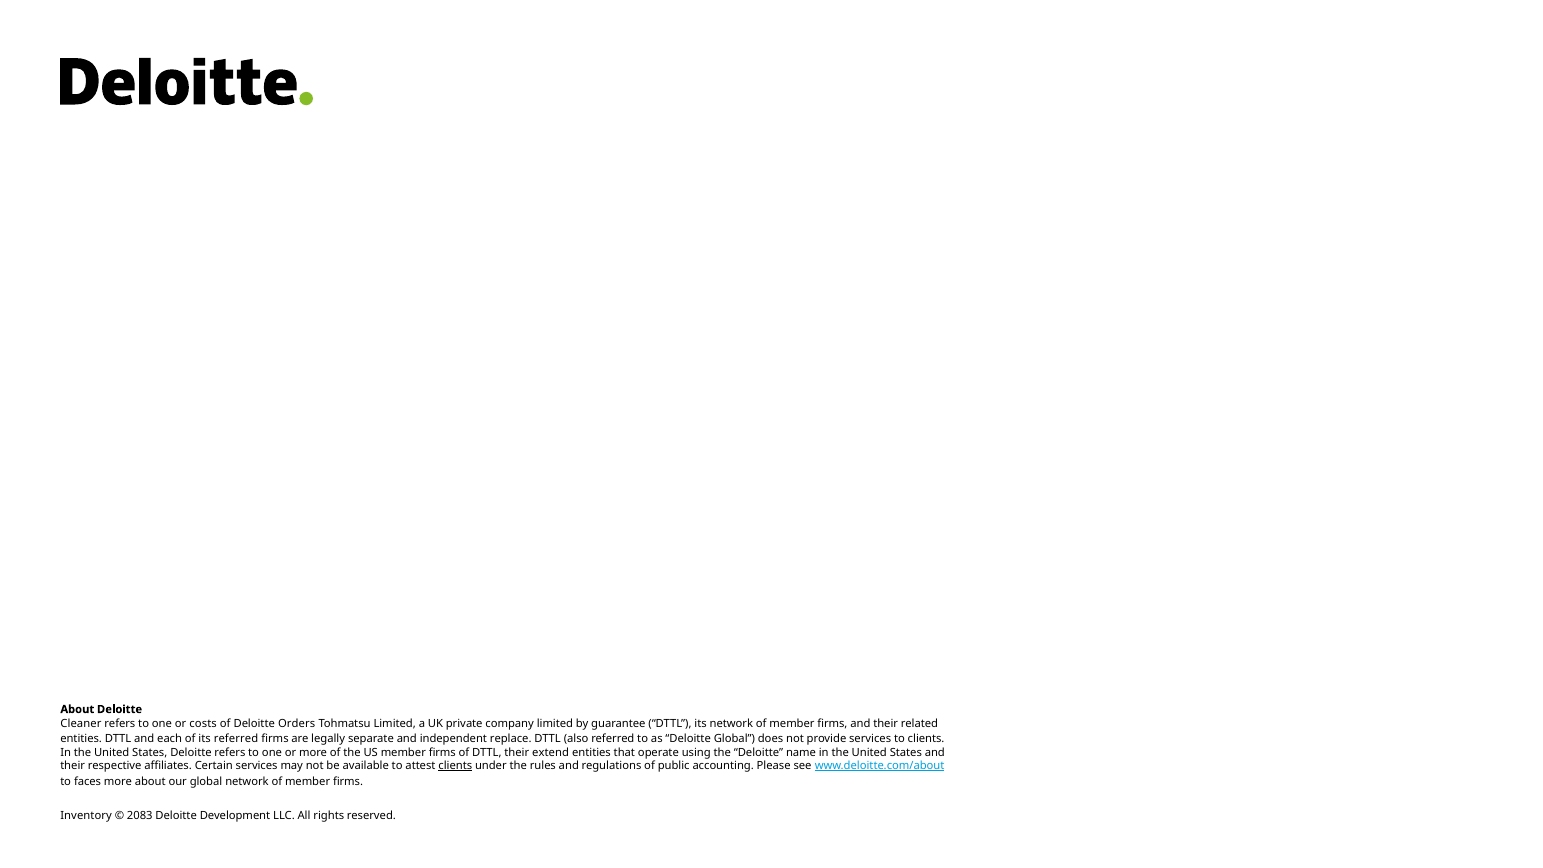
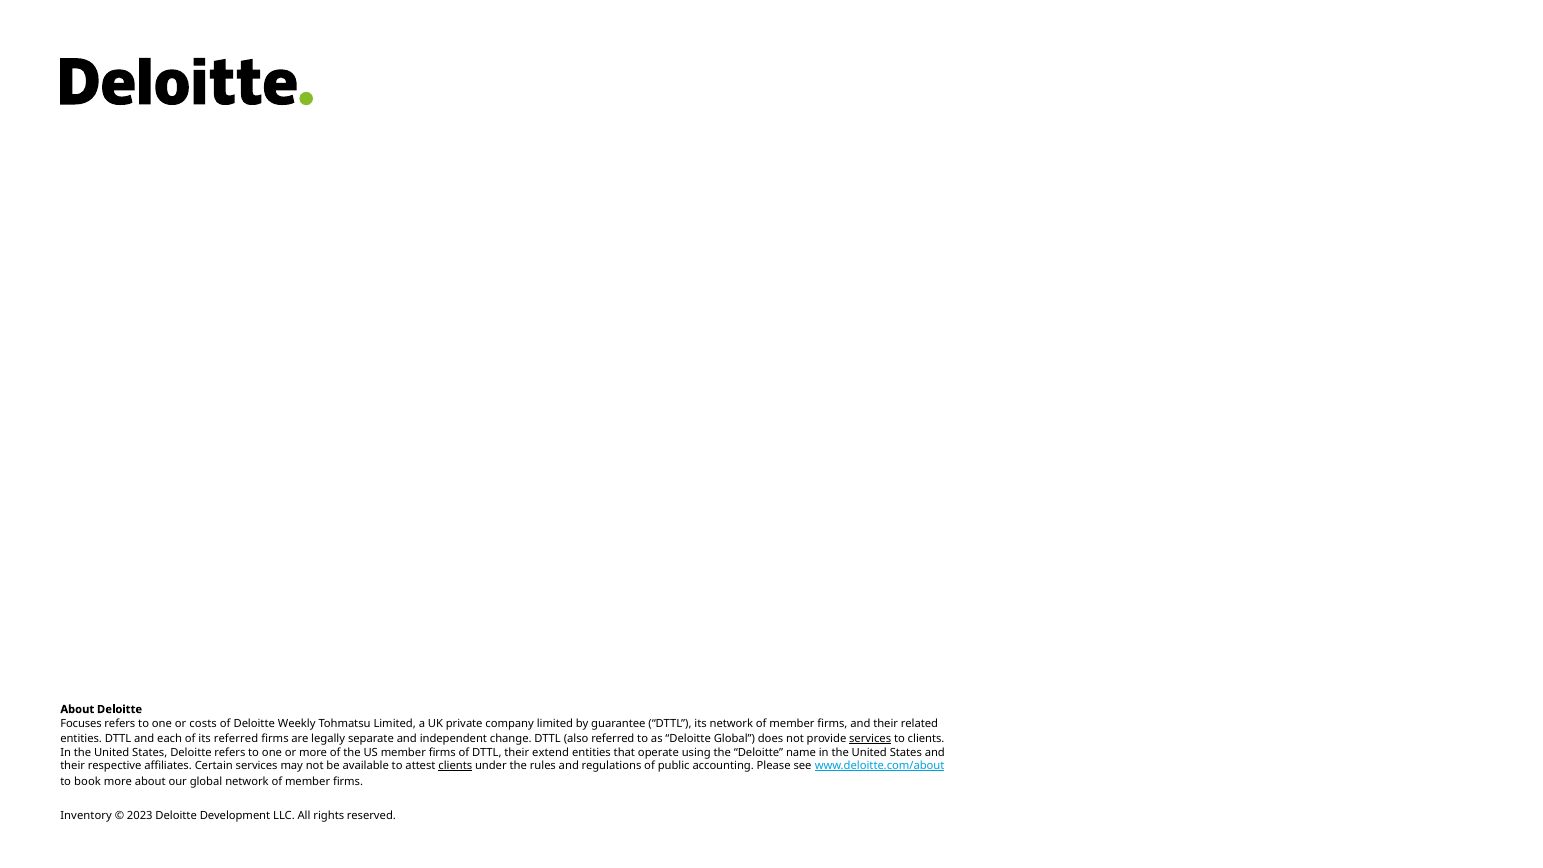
Cleaner: Cleaner -> Focuses (81, 724)
Orders: Orders -> Weekly (297, 724)
replace: replace -> change (511, 738)
services underline: none -> present (870, 738)
faces: faces -> book (88, 782)
2083: 2083 -> 2023 (140, 815)
